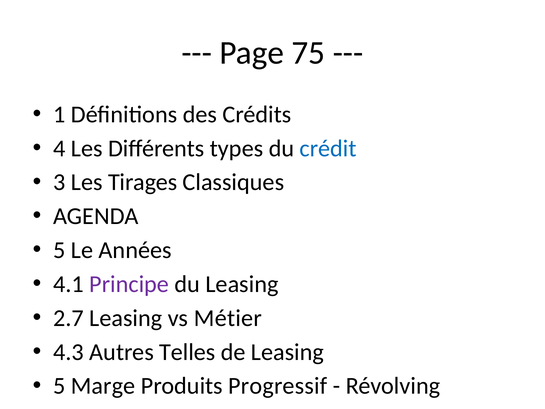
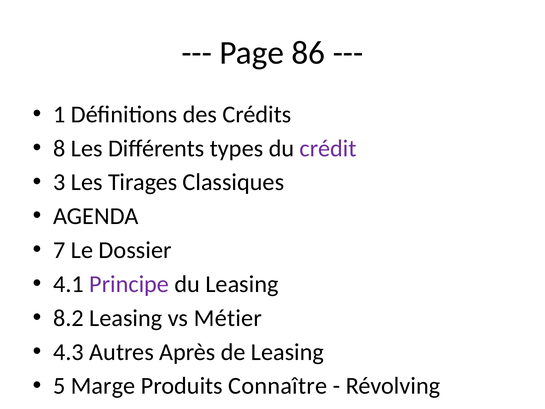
75: 75 -> 86 (308, 53)
4: 4 -> 8 (59, 148)
crédit colour: blue -> purple (328, 148)
5: 5 -> 7 (59, 250)
Années: Années -> Dossier (135, 250)
2.7: 2.7 -> 8.2 (68, 318)
Telles: Telles -> Après (187, 352)
Progressif: Progressif -> Connaître (278, 386)
